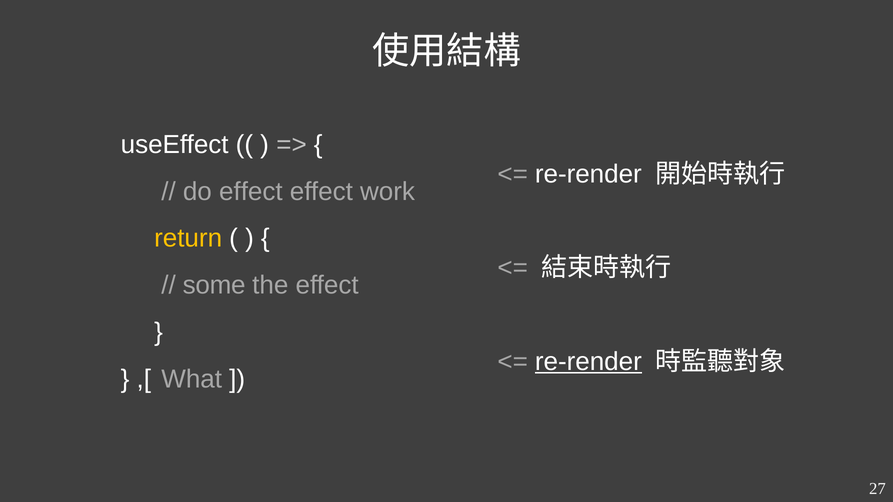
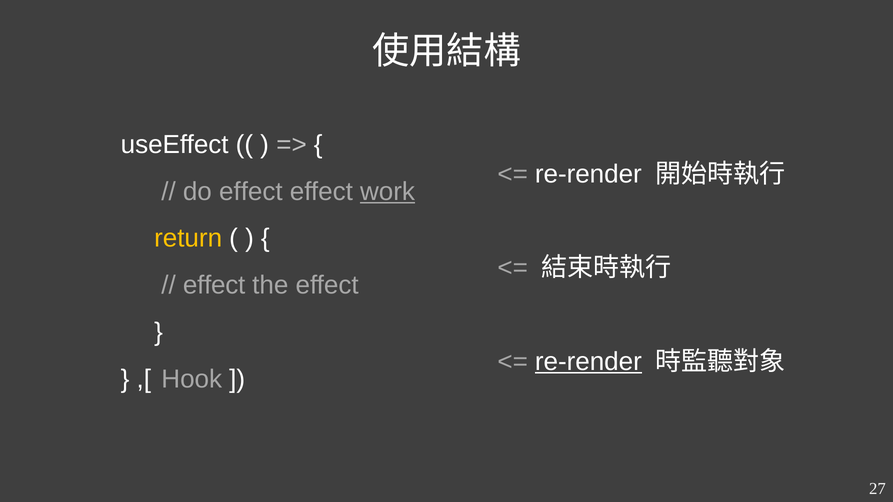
work underline: none -> present (387, 192)
some: some -> effect (214, 285)
What: What -> Hook (192, 379)
